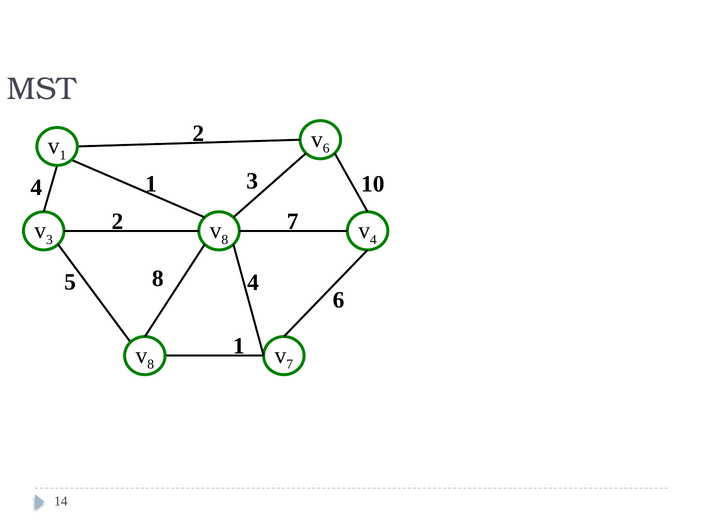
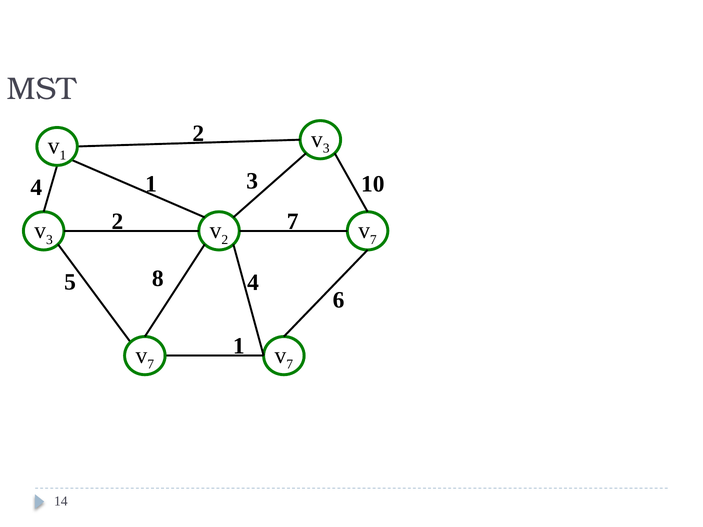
6: 6 -> 3 (326, 149)
8: 8 -> 2 (225, 240)
4: 4 -> 7 (373, 240)
8: 8 -> 7 (151, 365)
